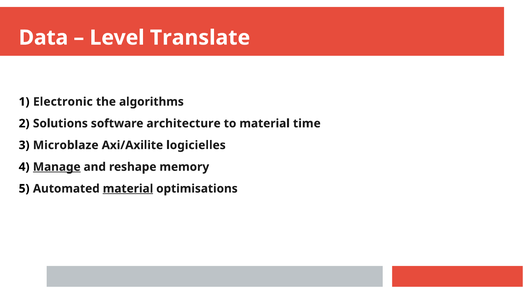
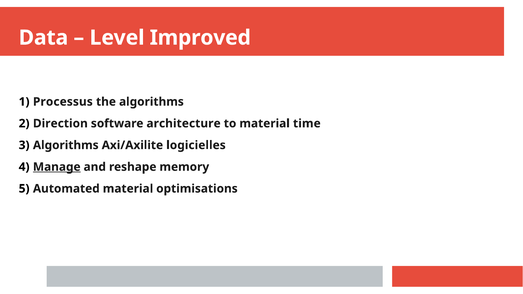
Translate: Translate -> Improved (200, 38)
Electronic: Electronic -> Processus (63, 102)
Solutions: Solutions -> Direction (60, 124)
Microblaze: Microblaze -> Algorithms (66, 145)
material underline: present -> none (128, 189)
